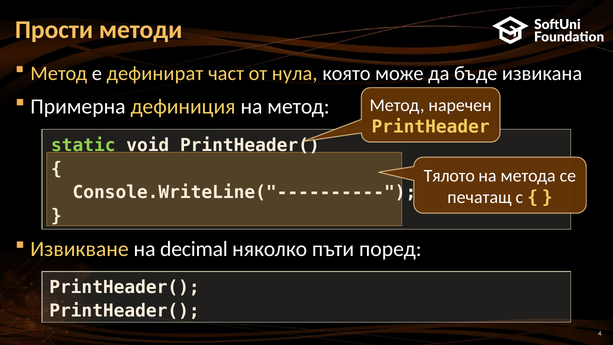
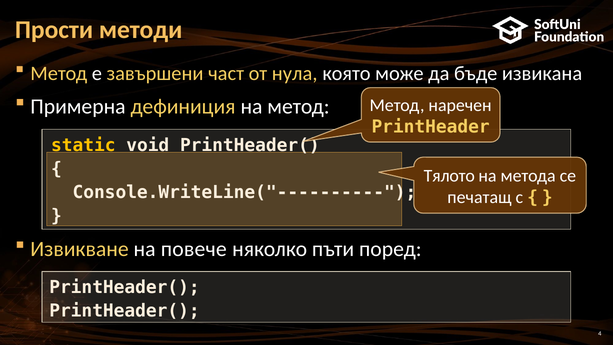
дефинират: дефинират -> завършени (155, 73)
static colour: light green -> yellow (83, 145)
decimal: decimal -> повече (194, 249)
